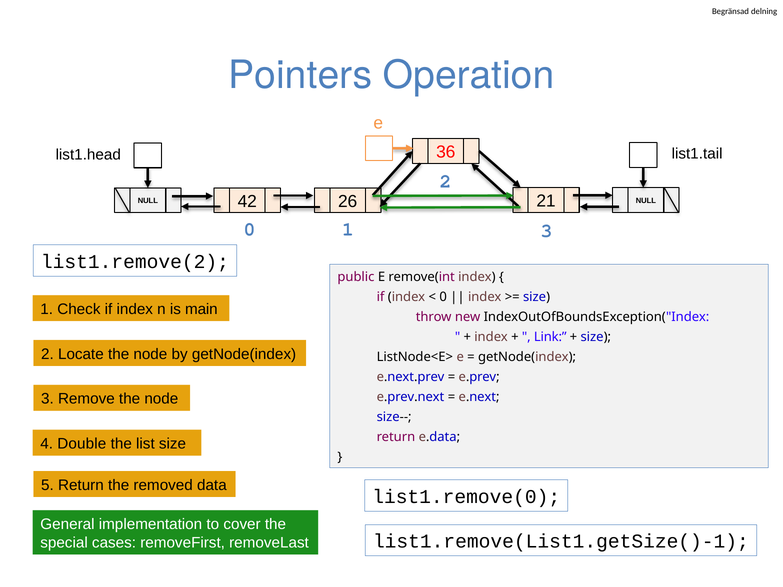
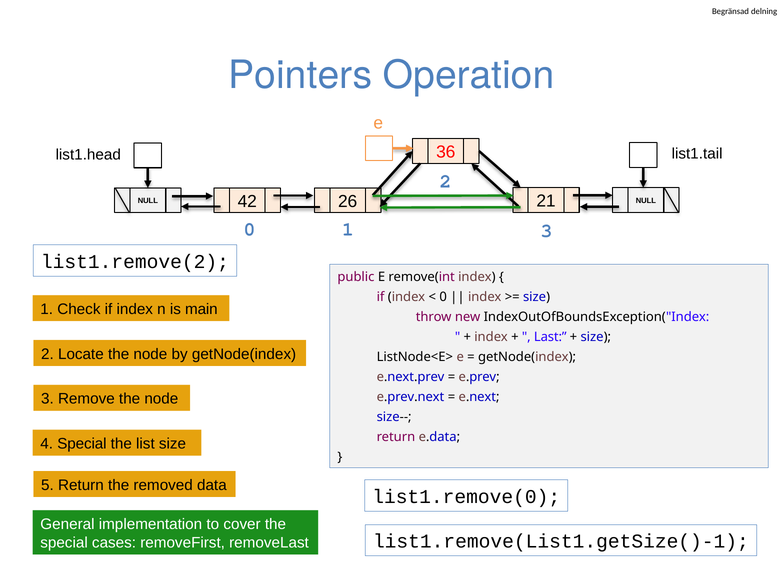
Link: Link -> Last (550, 337)
4 Double: Double -> Special (82, 444)
